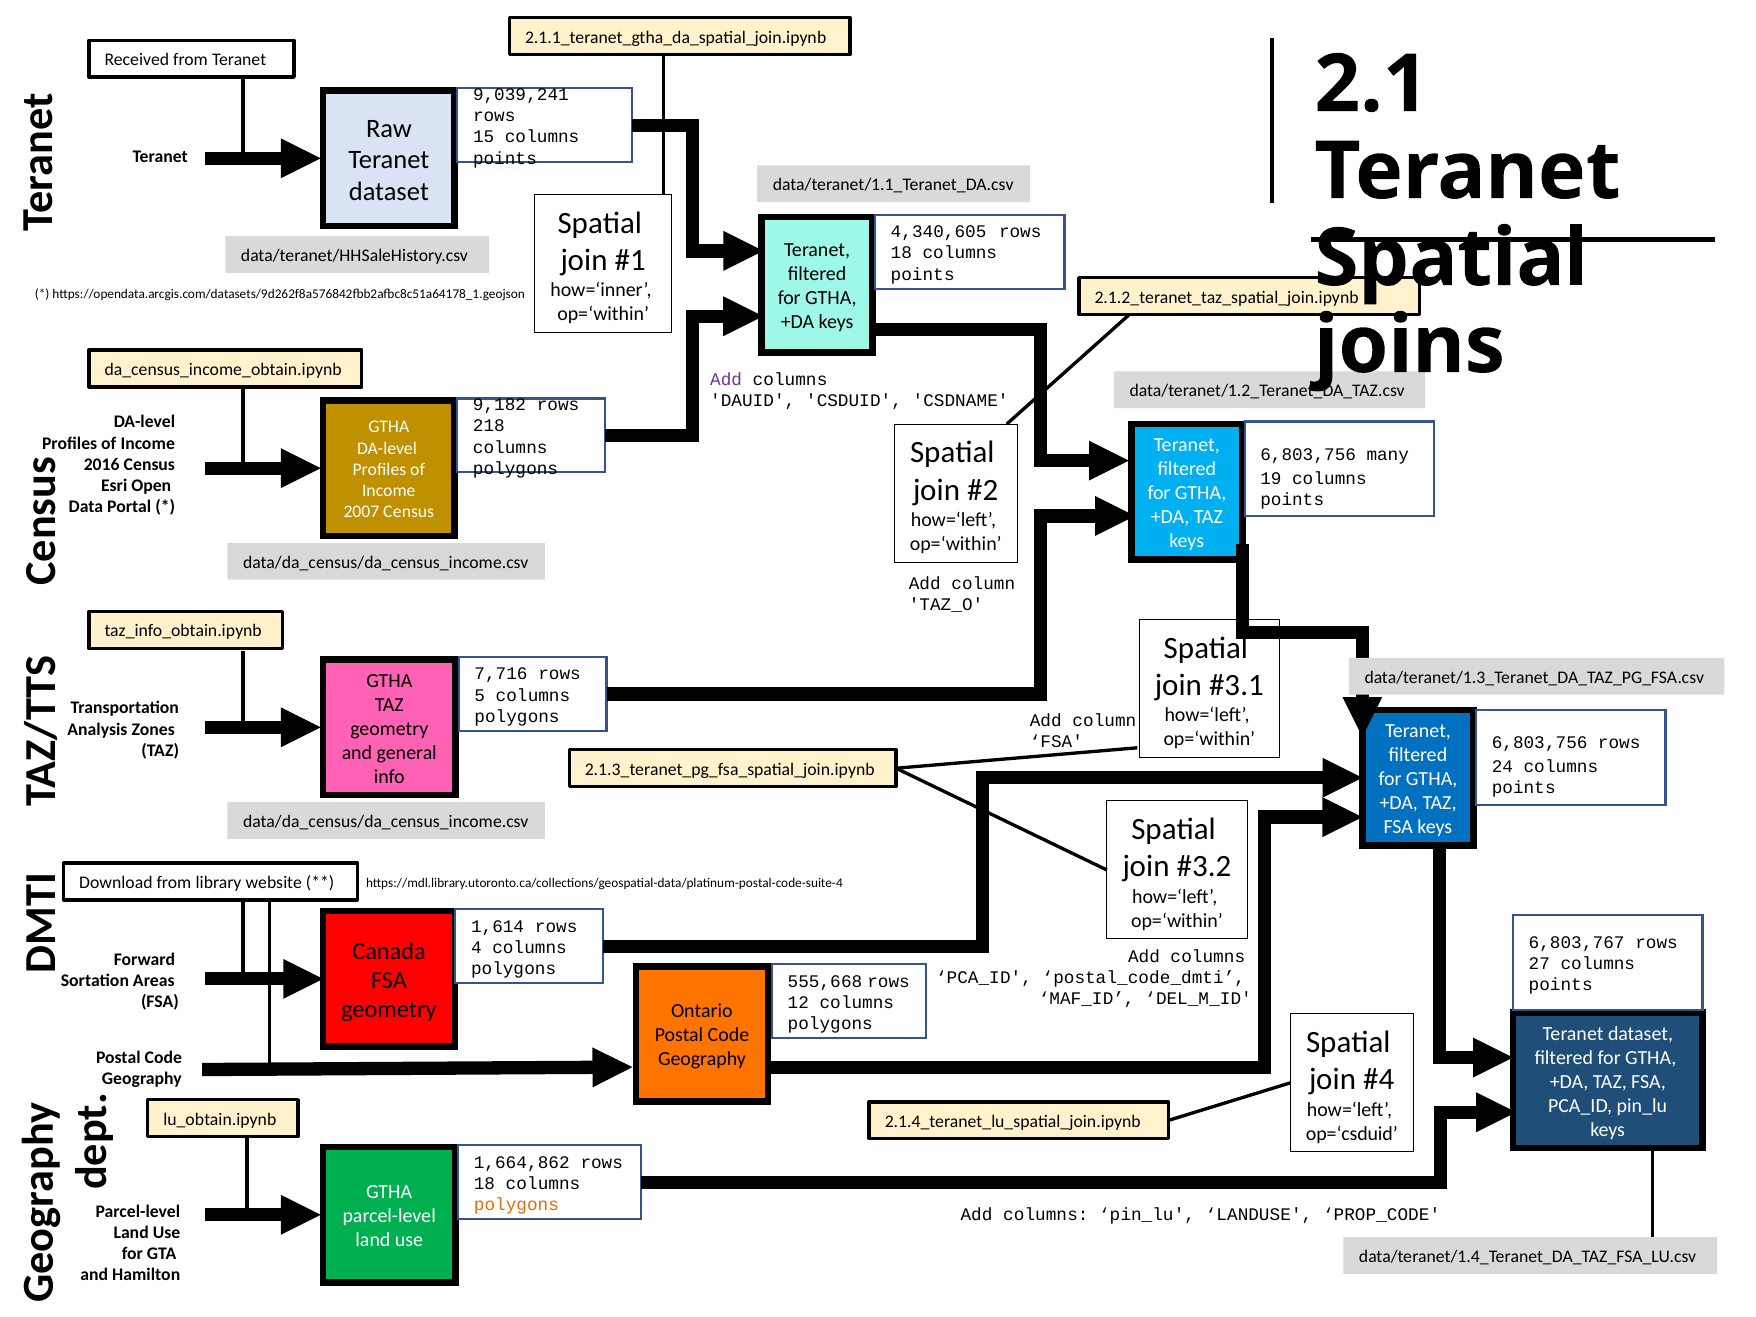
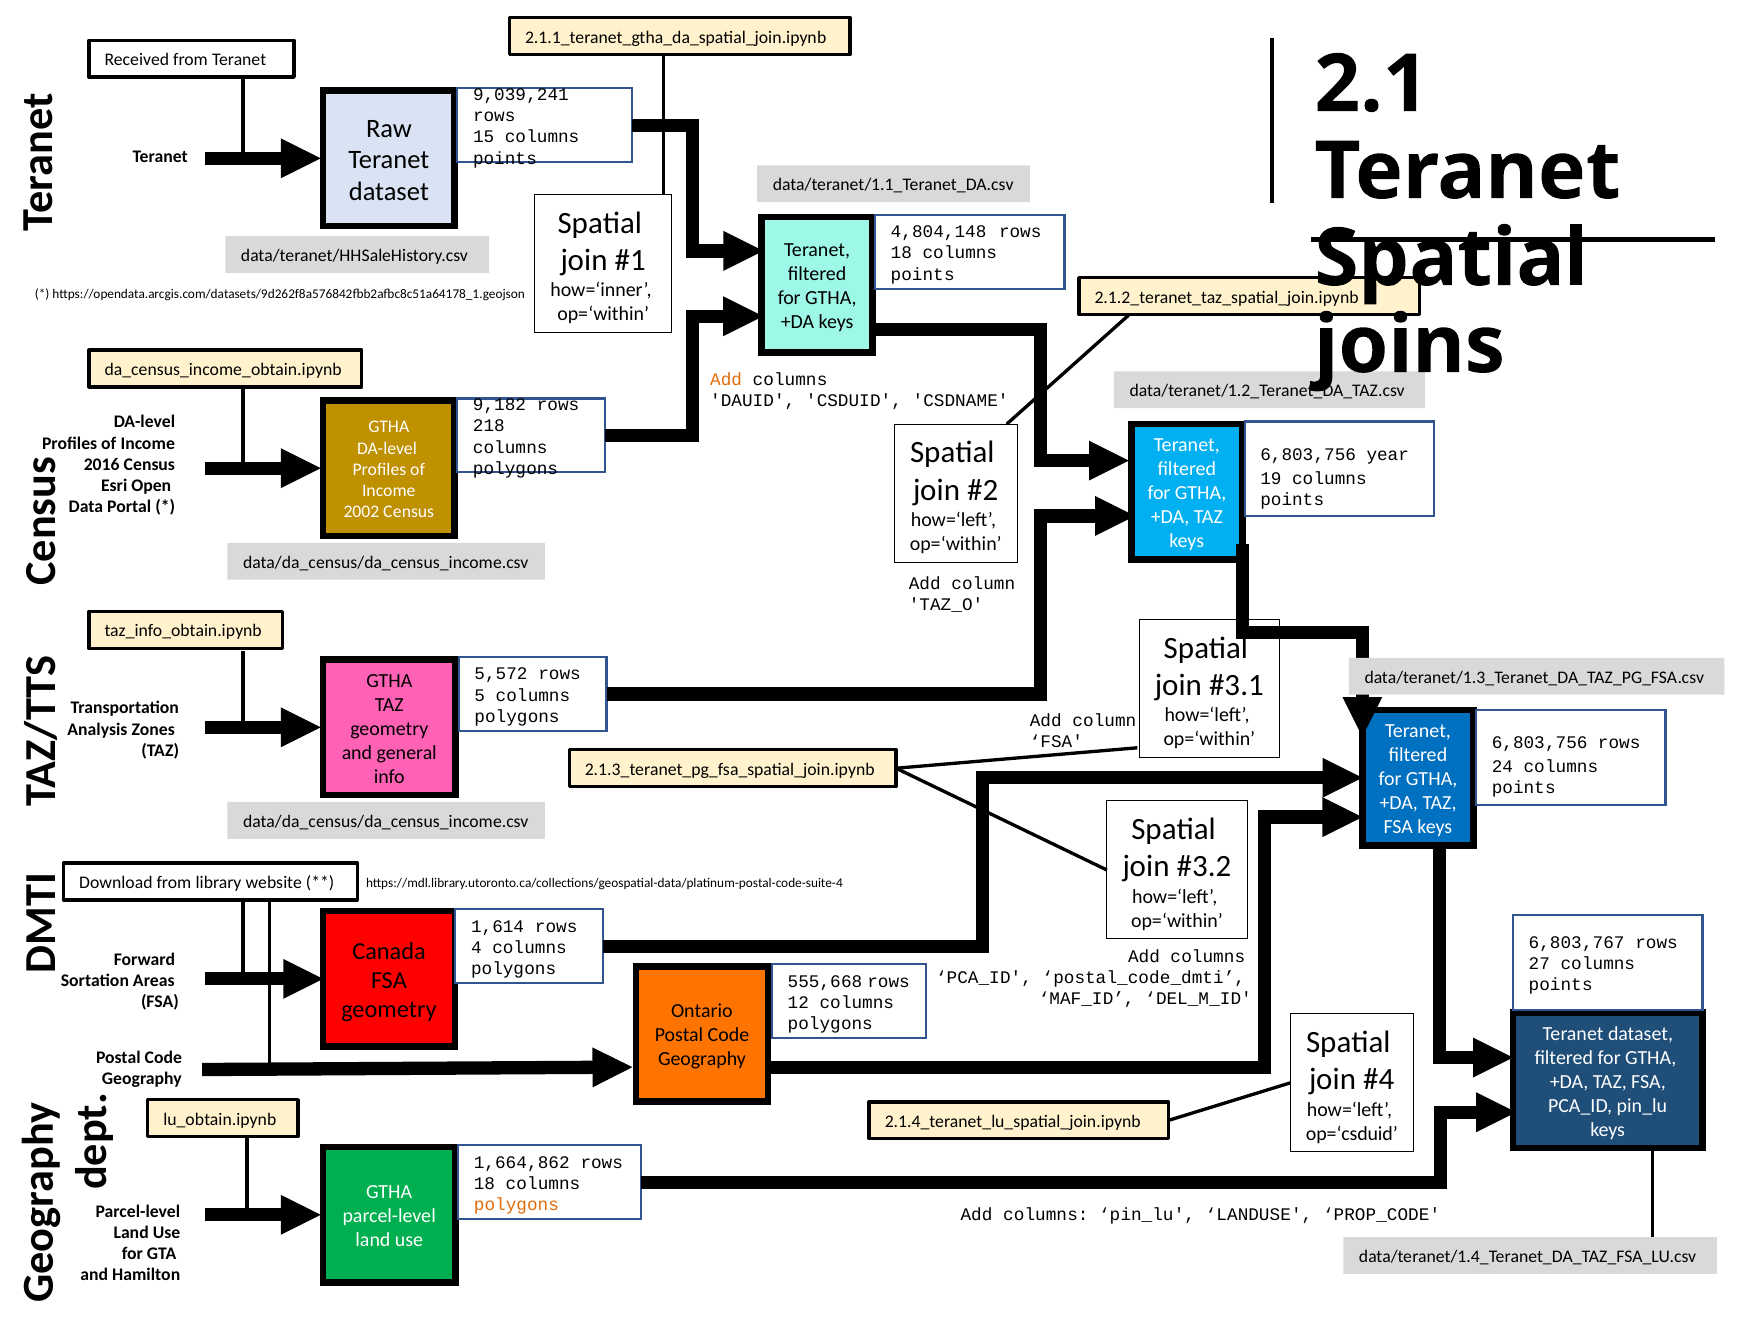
4,340,605: 4,340,605 -> 4,804,148 (939, 232)
Add colour: purple -> orange (726, 379)
many: many -> year (1388, 454)
2007: 2007 -> 2002 (361, 512)
7,716: 7,716 -> 5,572 (501, 674)
